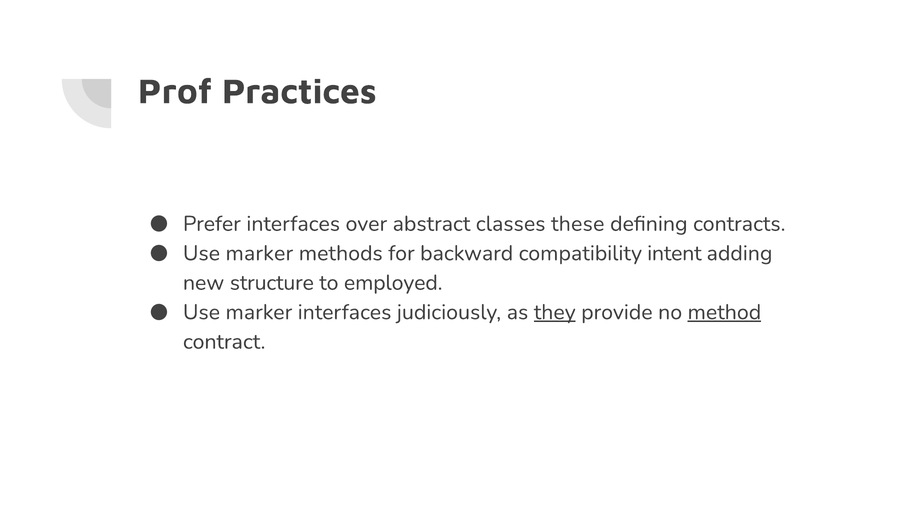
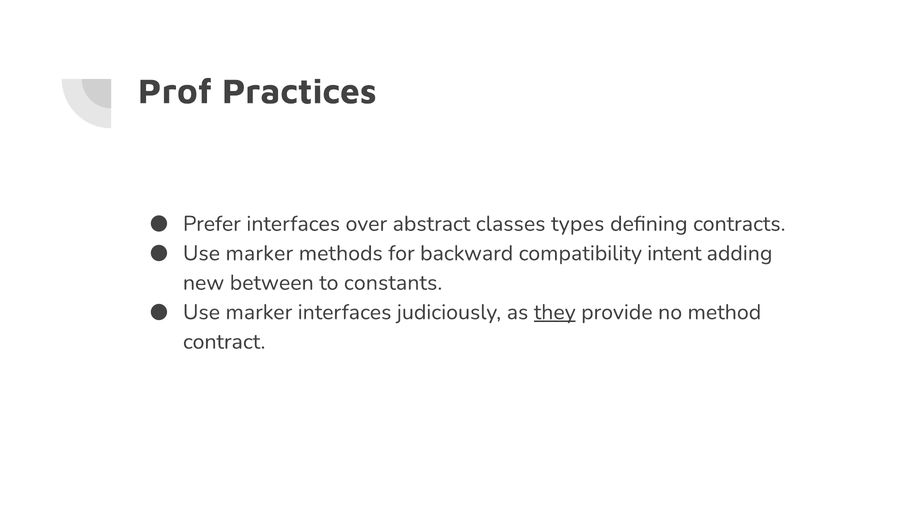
these: these -> types (578, 224)
structure: structure -> between (272, 283)
employed: employed -> constants (393, 283)
method underline: present -> none (724, 312)
